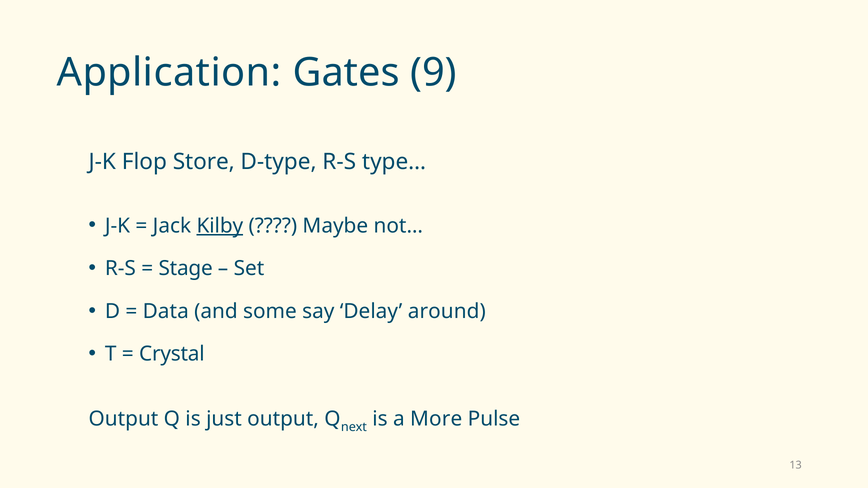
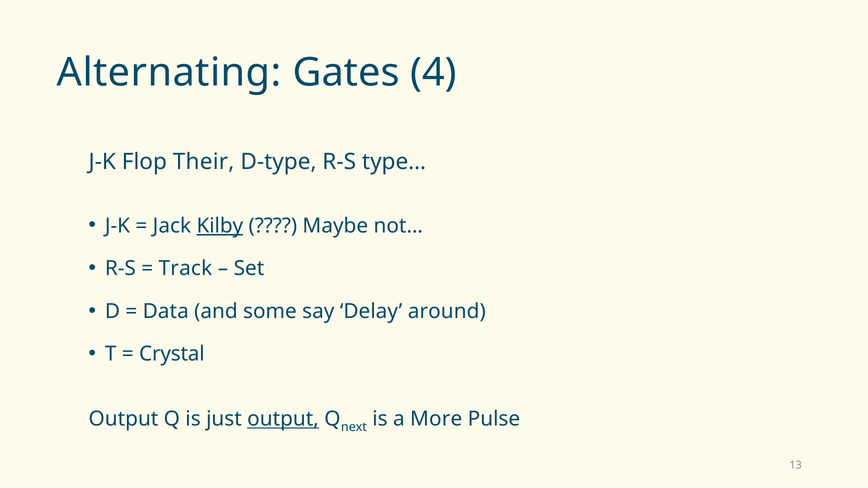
Application: Application -> Alternating (169, 73)
9: 9 -> 4 (433, 73)
Store: Store -> Their (204, 162)
Stage: Stage -> Track (185, 269)
output underline: none -> present (283, 419)
